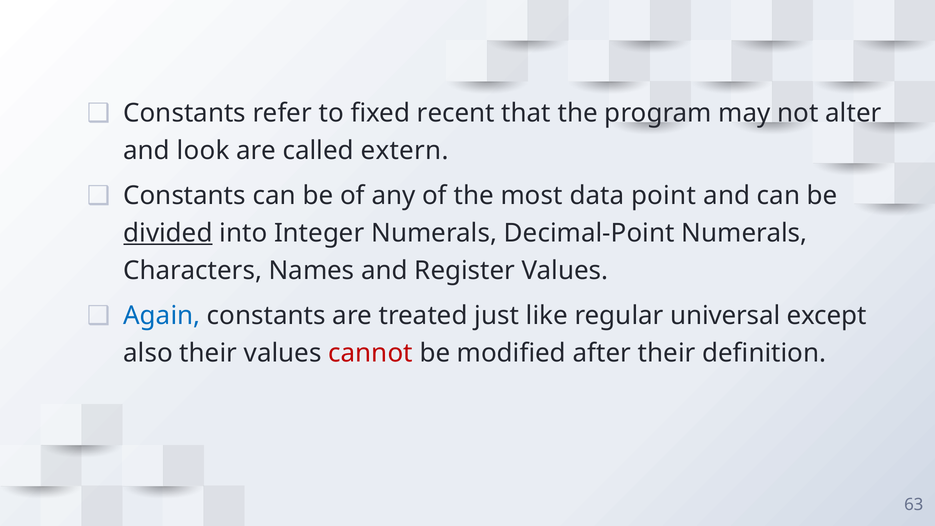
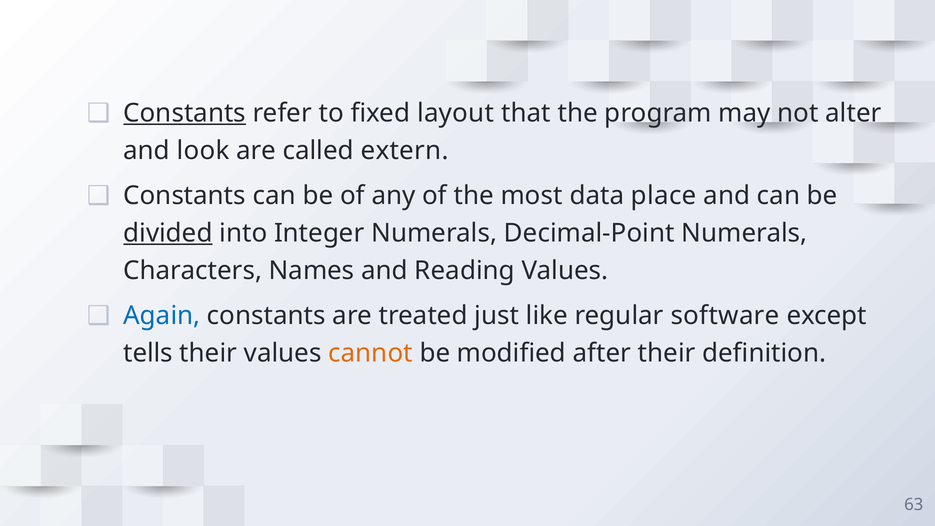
Constants underline: none -> present (185, 113)
recent: recent -> layout (456, 113)
point: point -> place (664, 196)
Register: Register -> Reading (465, 271)
universal: universal -> software (725, 316)
also: also -> tells (148, 353)
cannot colour: red -> orange (371, 353)
